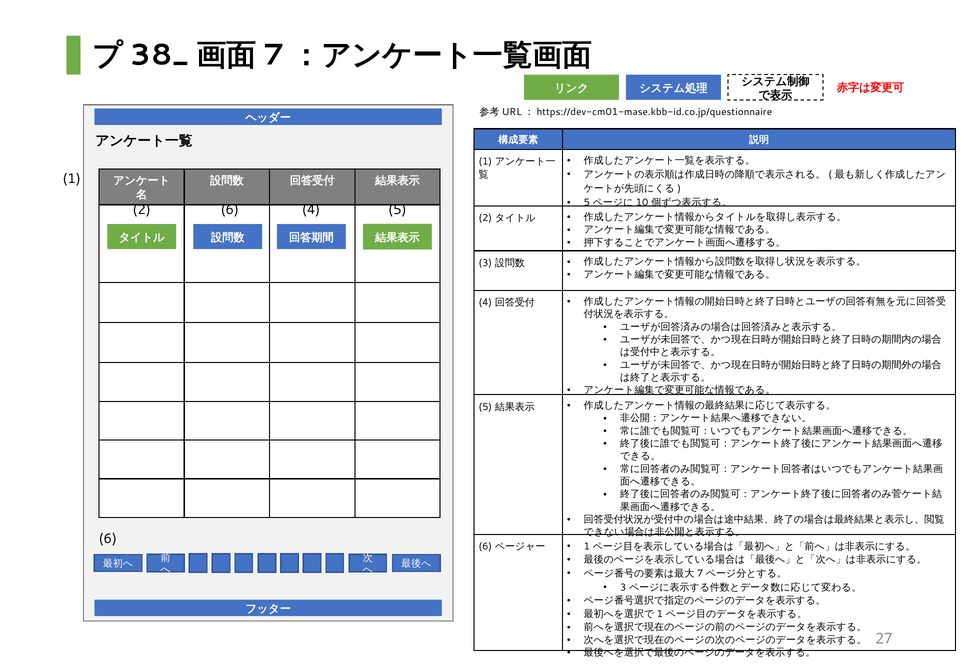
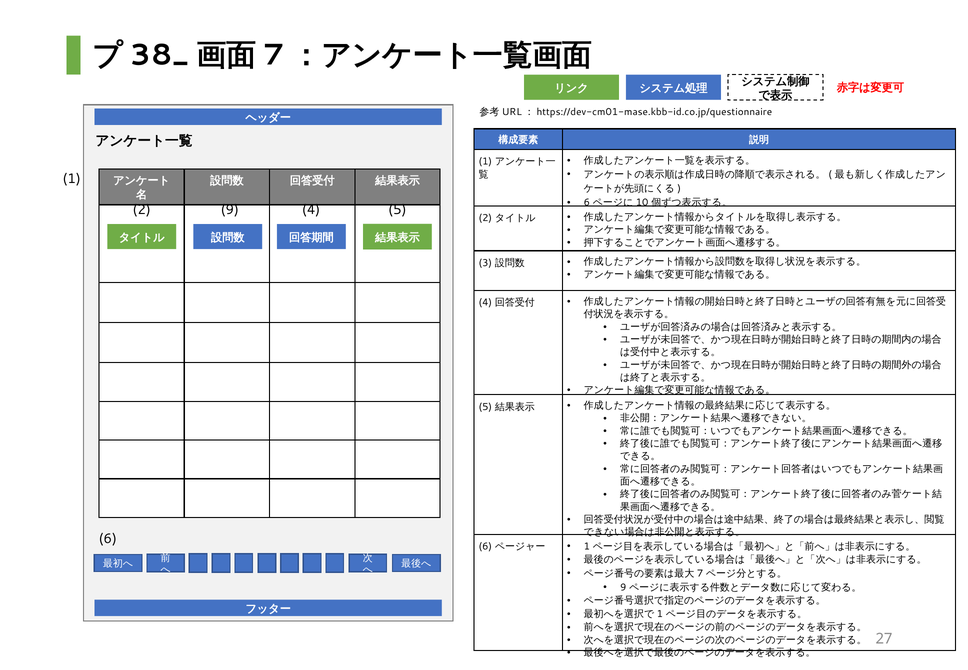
5: 5 -> 6 (587, 203)
2 6: 6 -> 9 (230, 210)
3: 3 -> 9 (623, 588)
